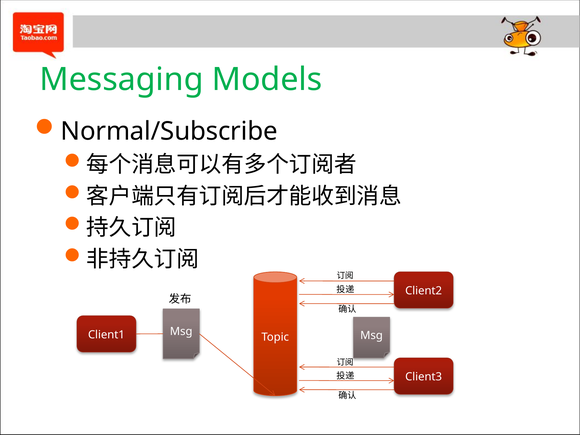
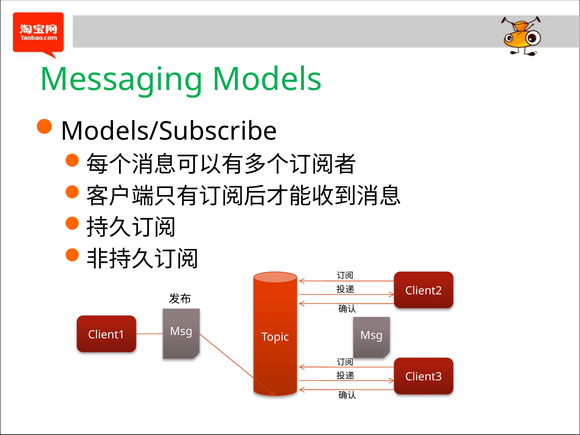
Normal/Subscribe: Normal/Subscribe -> Models/Subscribe (169, 131)
